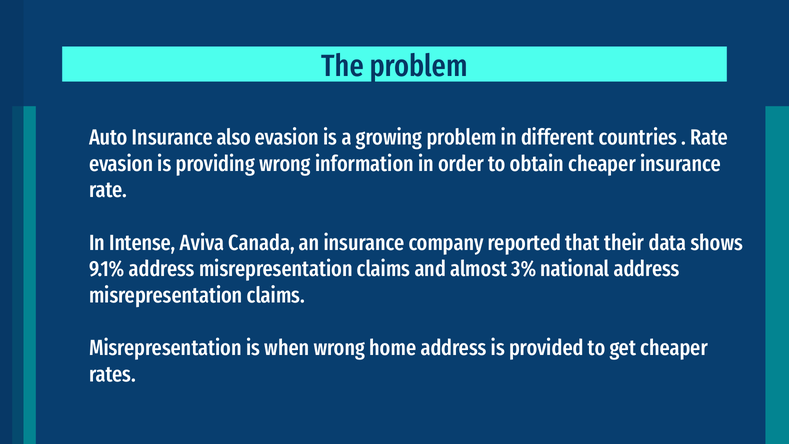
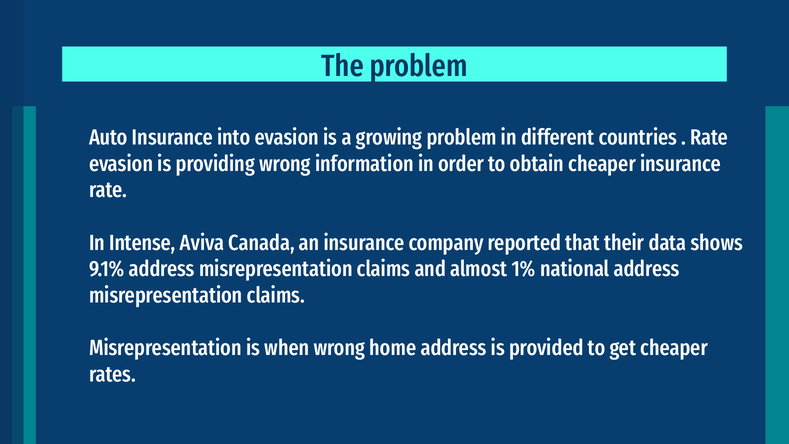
also: also -> into (234, 138)
3%: 3% -> 1% (524, 269)
